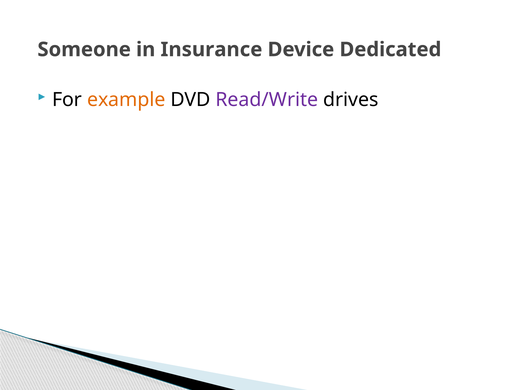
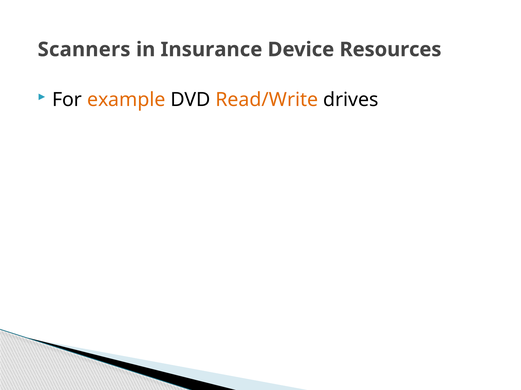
Someone: Someone -> Scanners (84, 50)
Dedicated: Dedicated -> Resources (390, 50)
Read/Write colour: purple -> orange (267, 100)
